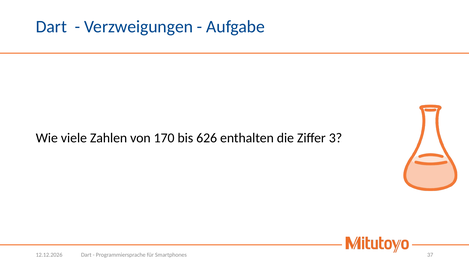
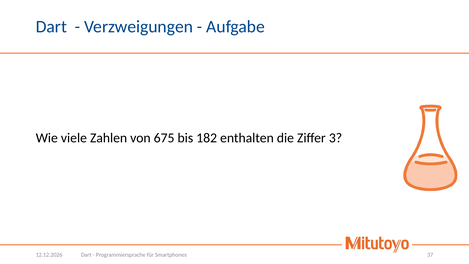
170: 170 -> 675 (164, 138)
626: 626 -> 182 (207, 138)
